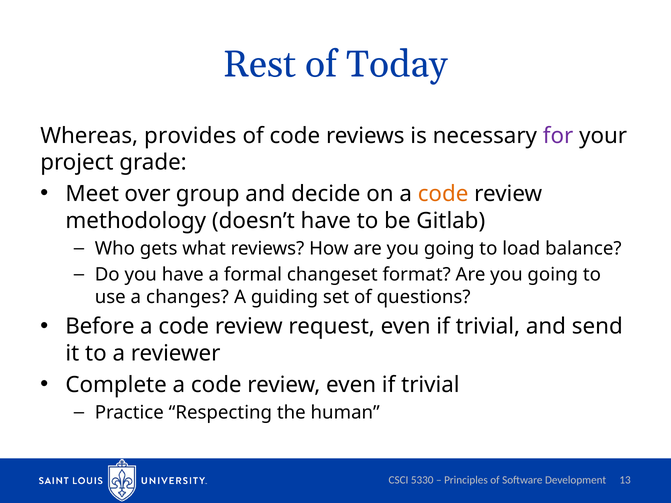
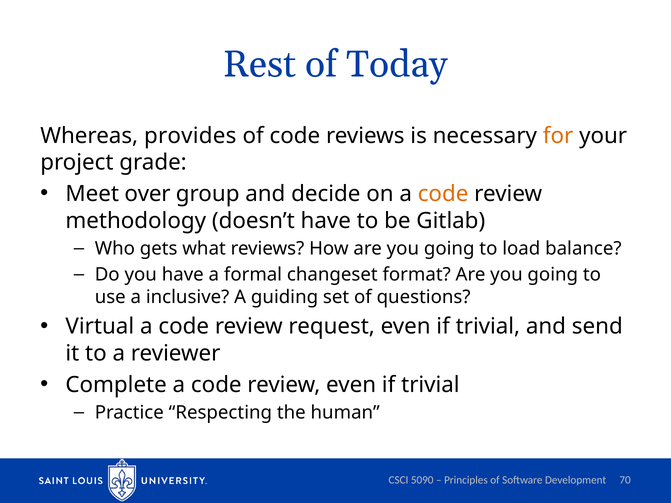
for colour: purple -> orange (558, 136)
changes: changes -> inclusive (188, 297)
Before: Before -> Virtual (100, 327)
5330: 5330 -> 5090 (422, 480)
13: 13 -> 70 (625, 480)
